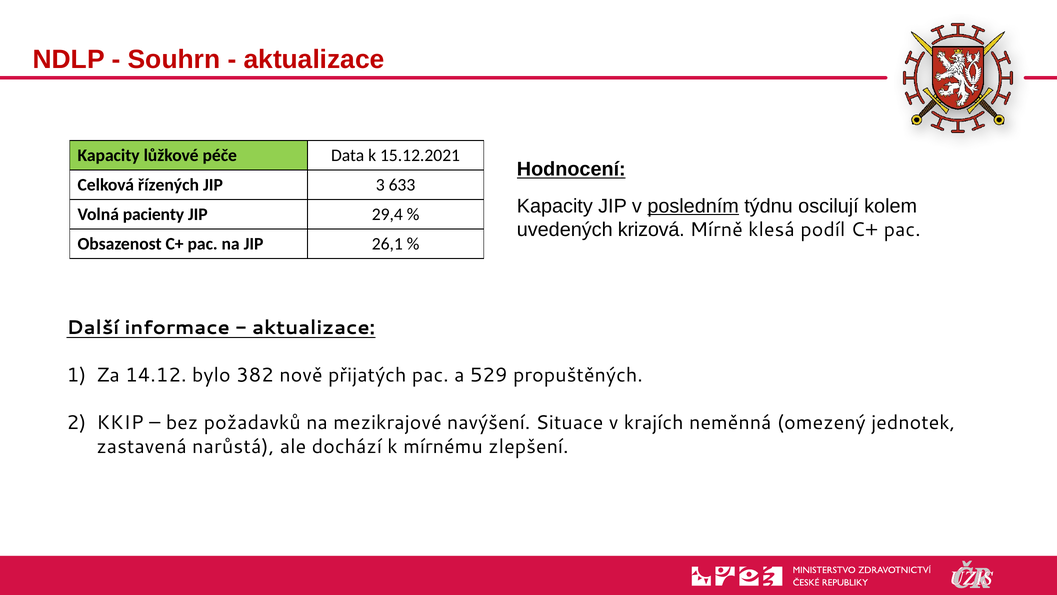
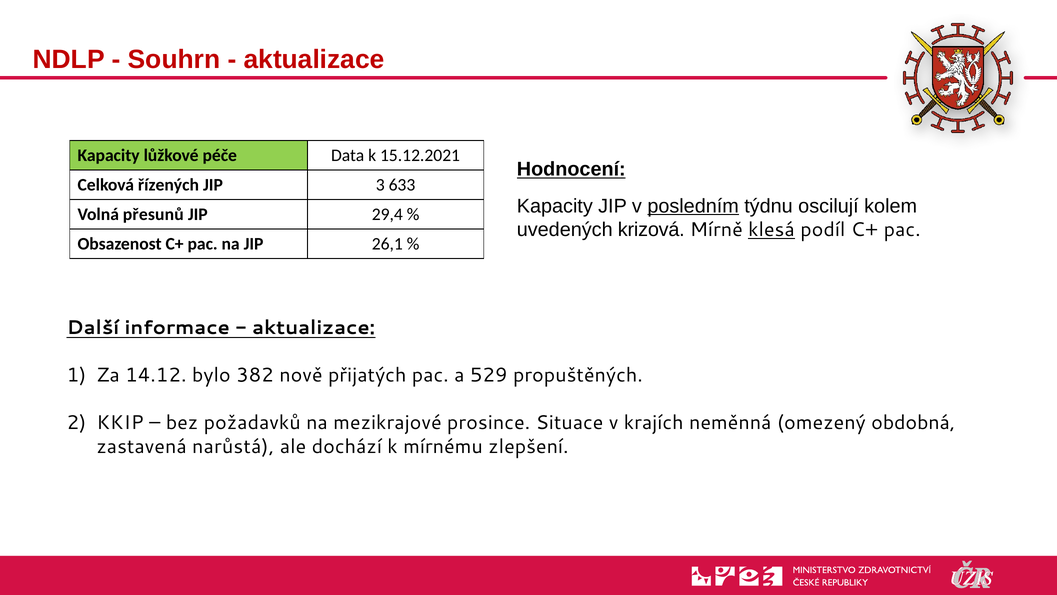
pacienty: pacienty -> přesunů (153, 214)
klesá underline: none -> present (771, 230)
navýšení: navýšení -> prosince (489, 422)
jednotek: jednotek -> obdobná (913, 422)
